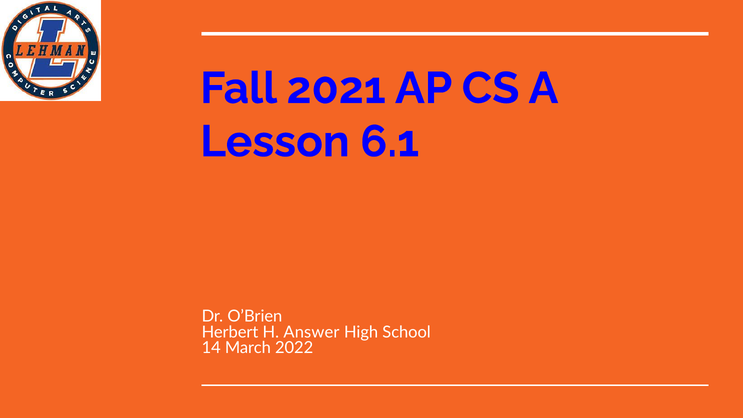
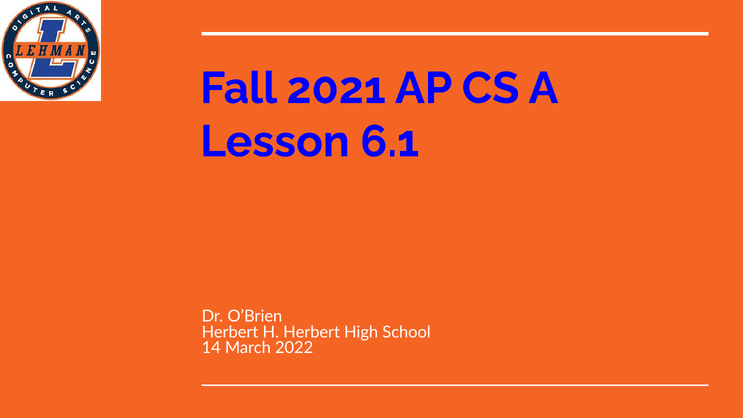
H Answer: Answer -> Herbert (312, 332)
